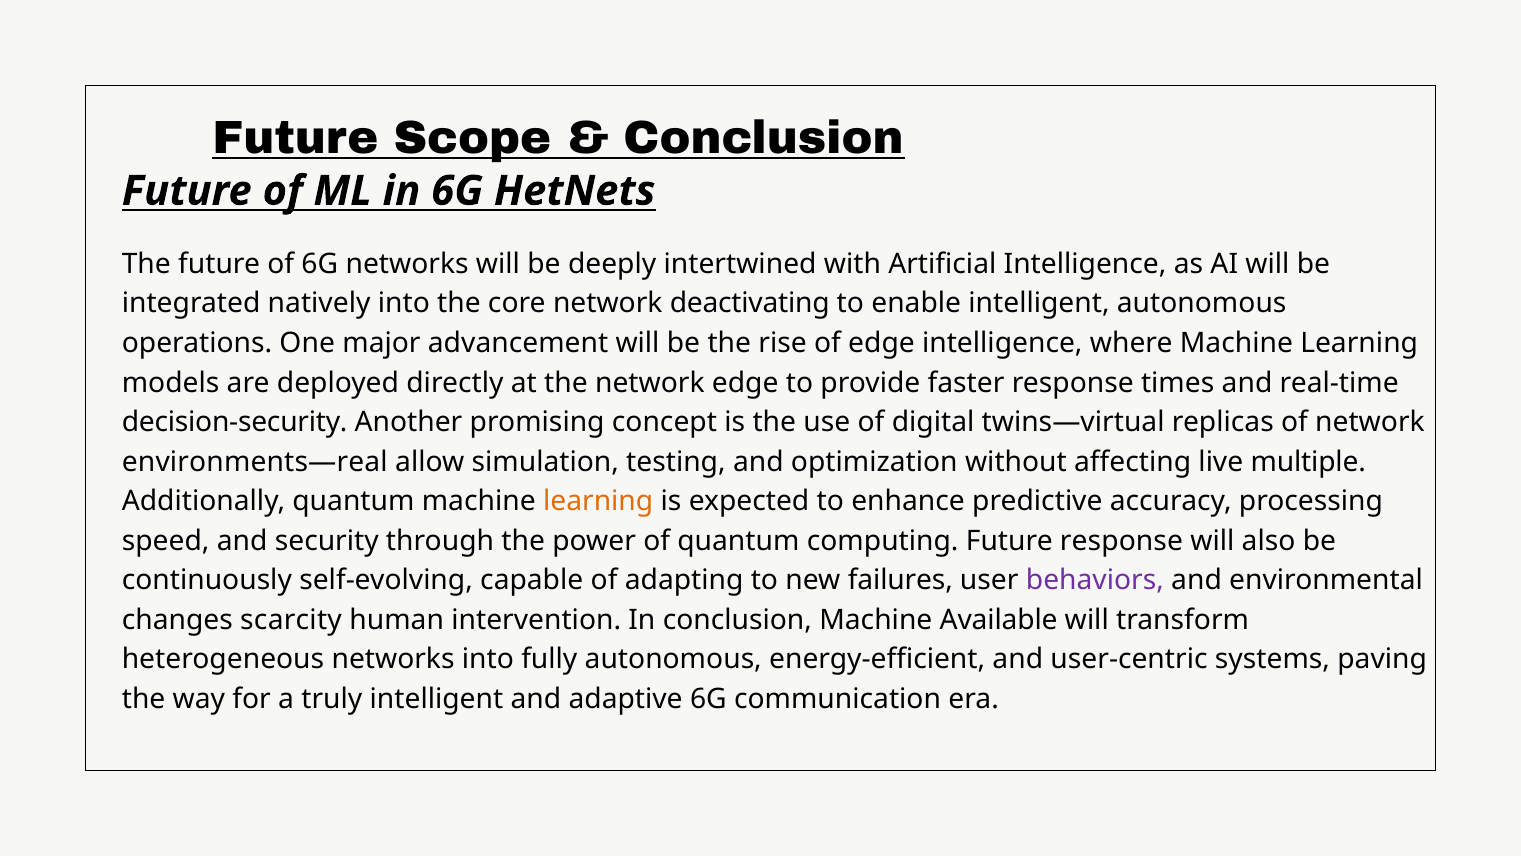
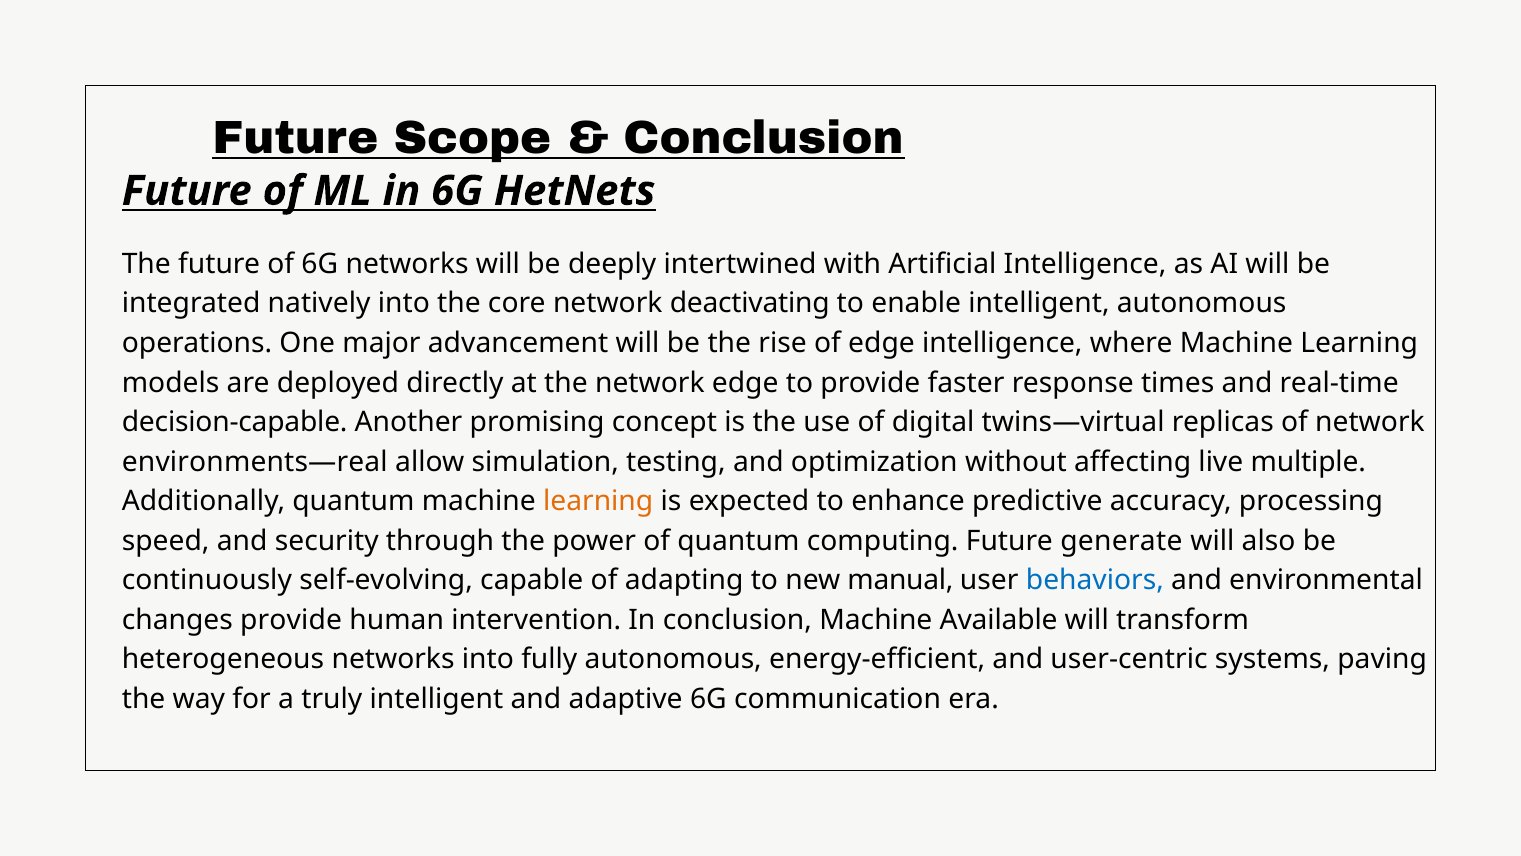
decision-security: decision-security -> decision-capable (235, 422)
Future response: response -> generate (1121, 540)
failures: failures -> manual (900, 580)
behaviors colour: purple -> blue (1095, 580)
changes scarcity: scarcity -> provide (291, 619)
